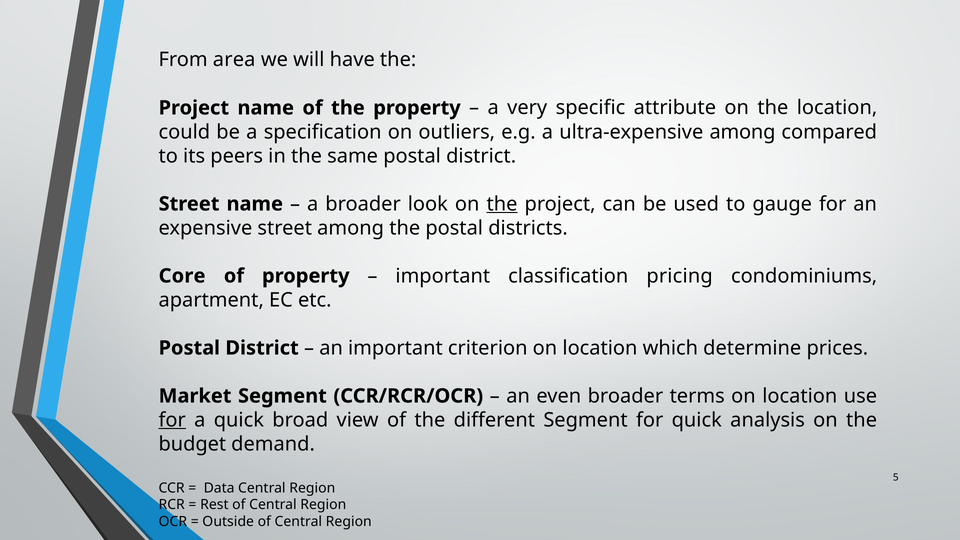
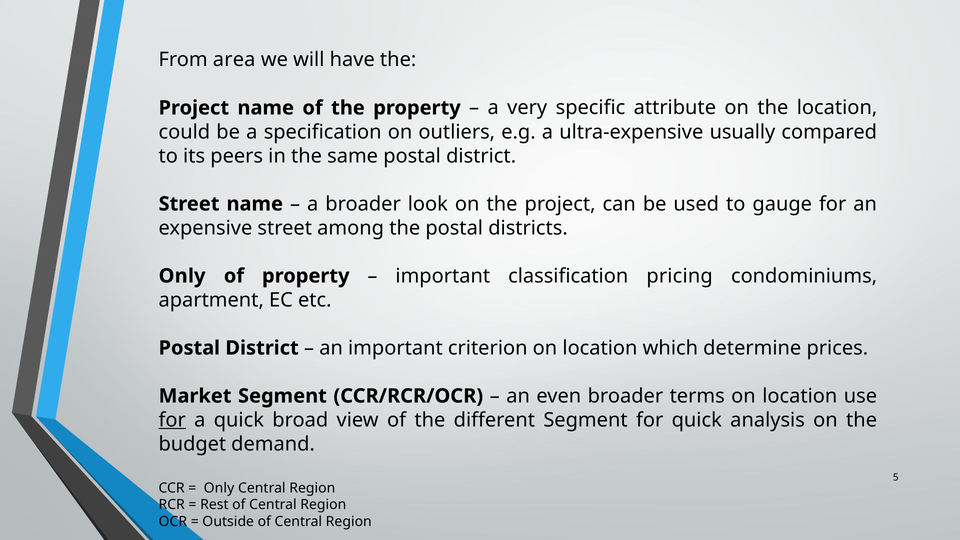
ultra-expensive among: among -> usually (742, 132)
the underline: present -> none (502, 204)
Core: Core -> Only (182, 276)
Data: Data -> Only (219, 488)
